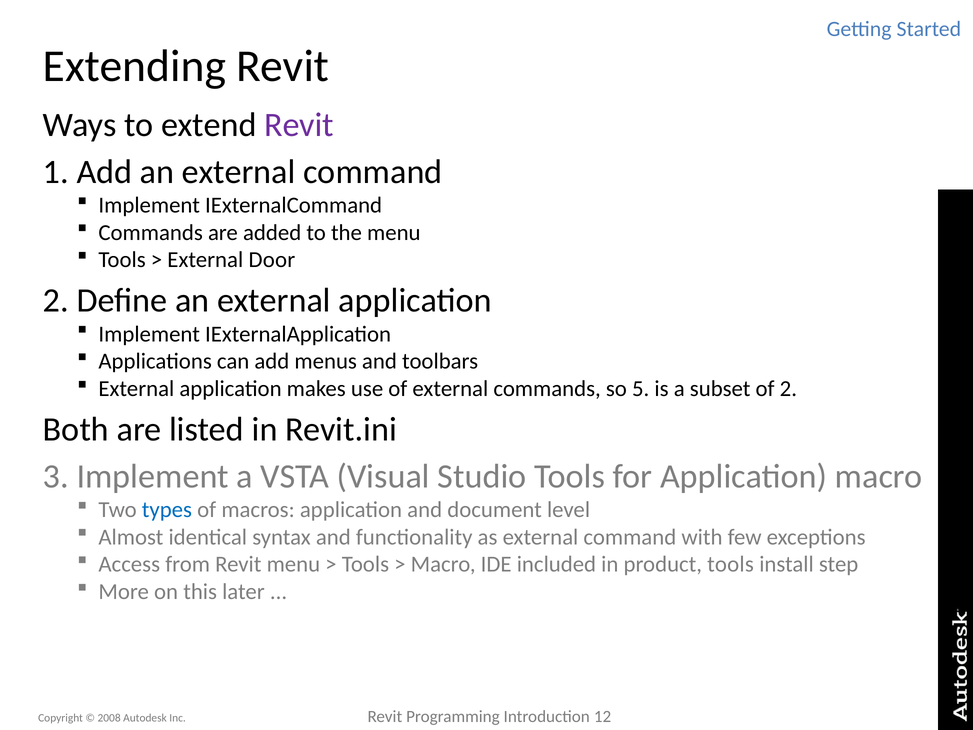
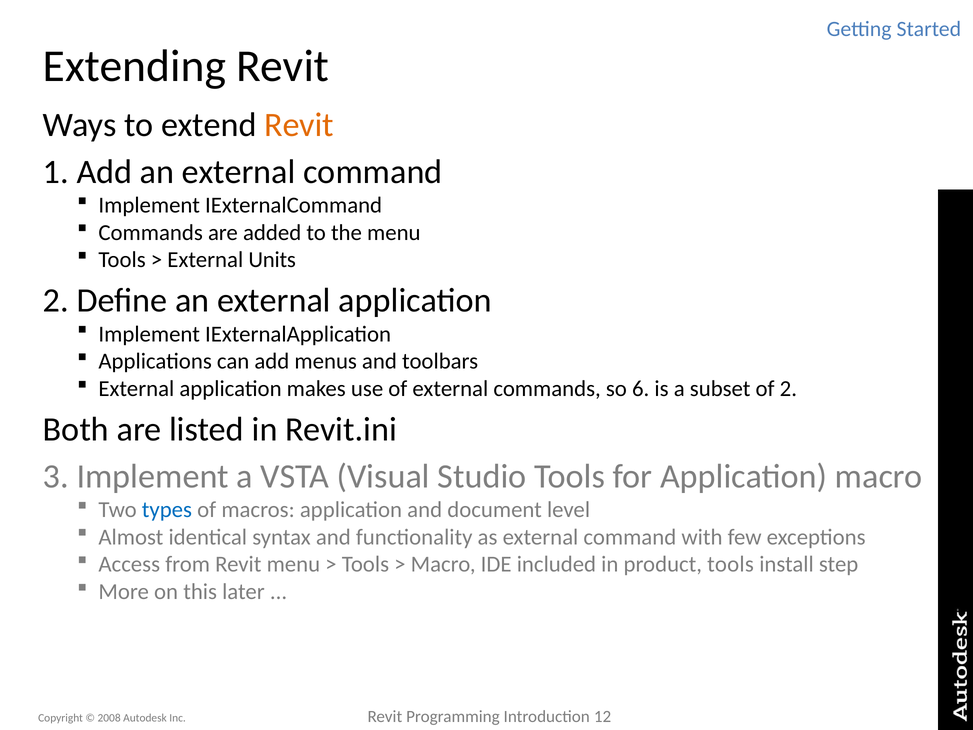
Revit colour: purple -> orange (299, 125)
Door: Door -> Units (272, 260)
5: 5 -> 6 (641, 389)
